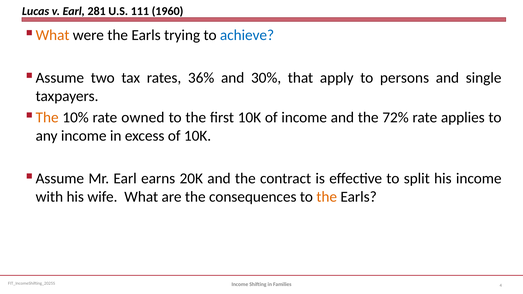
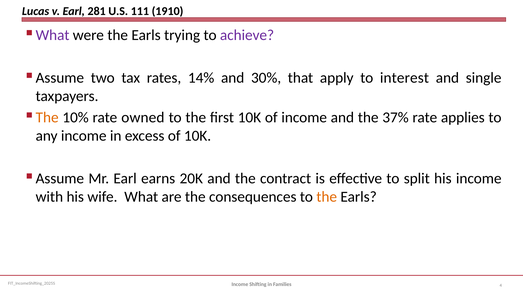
1960: 1960 -> 1910 (168, 11)
What colour: orange -> purple (53, 35)
achieve colour: blue -> purple (247, 35)
36%: 36% -> 14% (201, 78)
persons: persons -> interest (404, 78)
72%: 72% -> 37% (396, 117)
